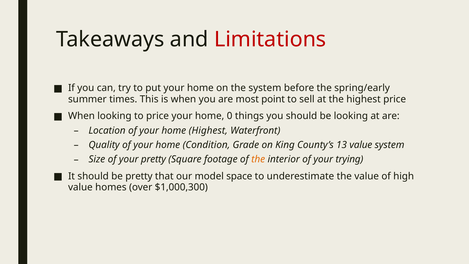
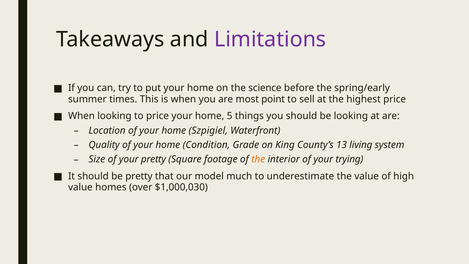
Limitations colour: red -> purple (270, 39)
the system: system -> science (265, 88)
0: 0 -> 5 (230, 116)
home Highest: Highest -> Szpigiel (208, 130)
13 value: value -> living (361, 145)
space: space -> much (239, 176)
$1,000,300: $1,000,300 -> $1,000,030 (181, 187)
